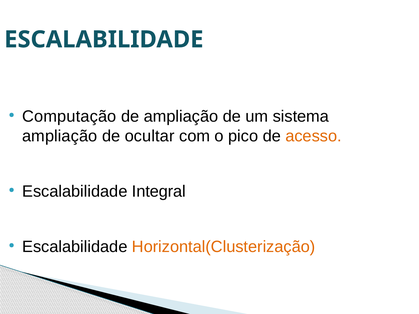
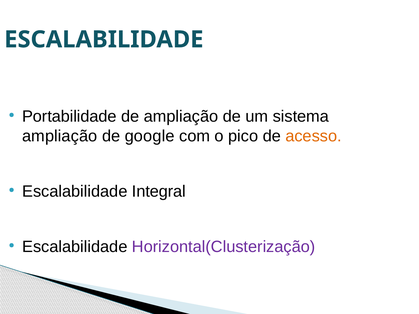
Computação: Computação -> Portabilidade (69, 117)
ocultar: ocultar -> google (150, 136)
Horizontal(Clusterização colour: orange -> purple (224, 247)
